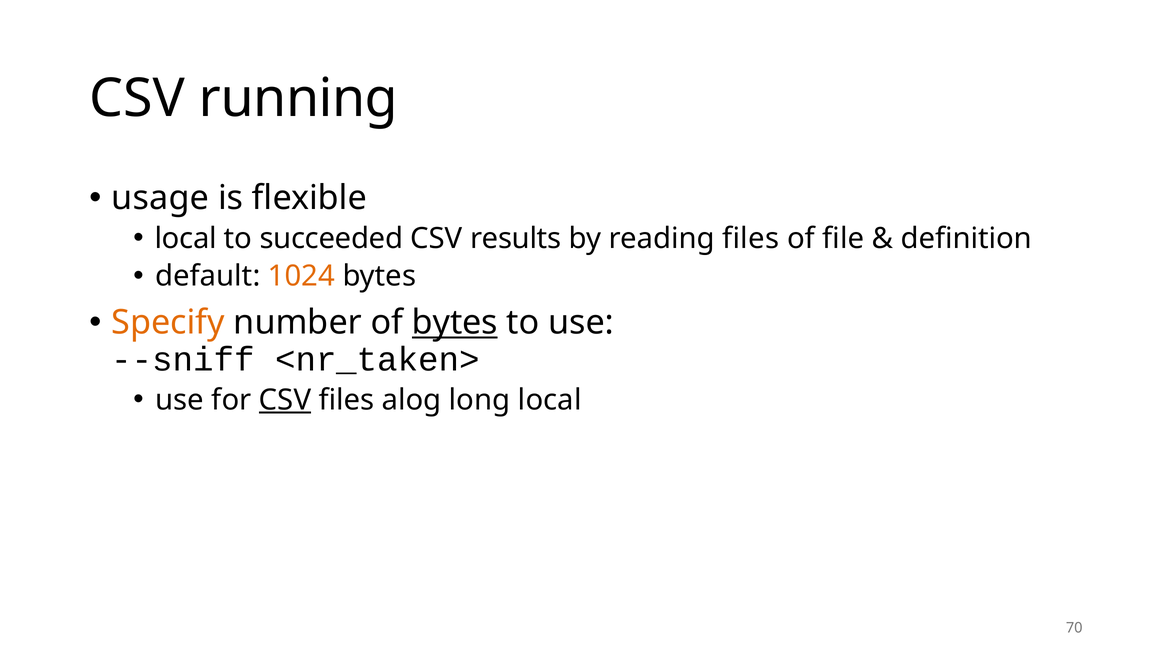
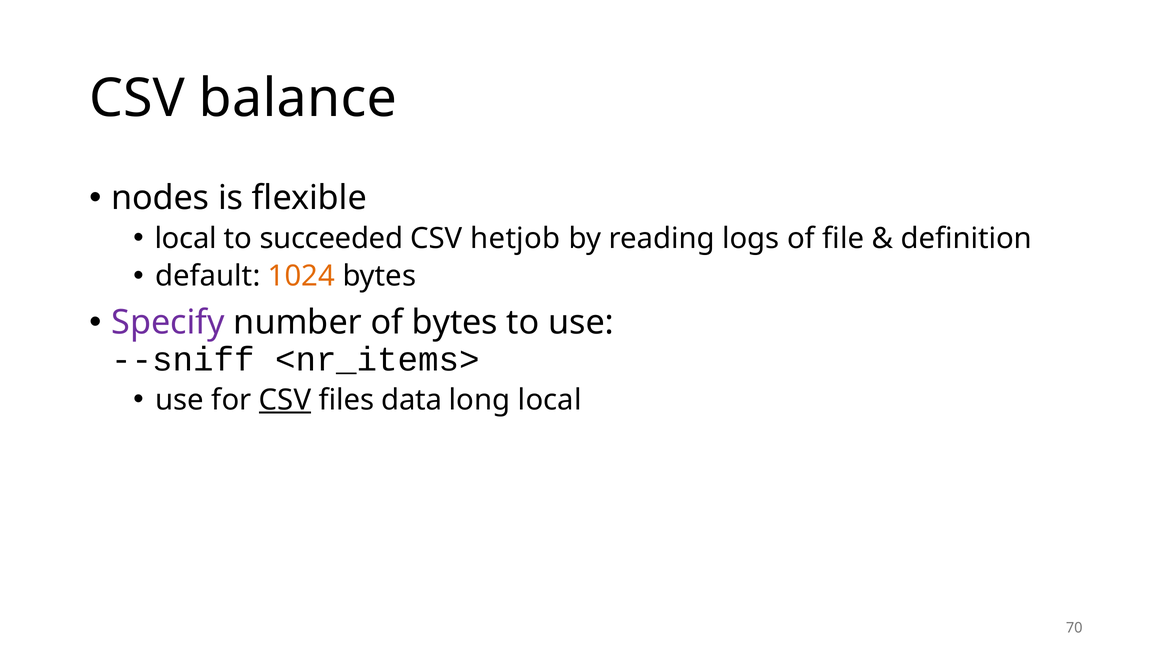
running: running -> balance (298, 98)
usage: usage -> nodes (160, 198)
results: results -> hetjob (515, 239)
reading files: files -> logs (751, 239)
Specify colour: orange -> purple (168, 323)
bytes underline: present -> none (455, 323)
<nr_taken>: <nr_taken> -> <nr_items> (377, 360)
alog: alog -> data (412, 400)
